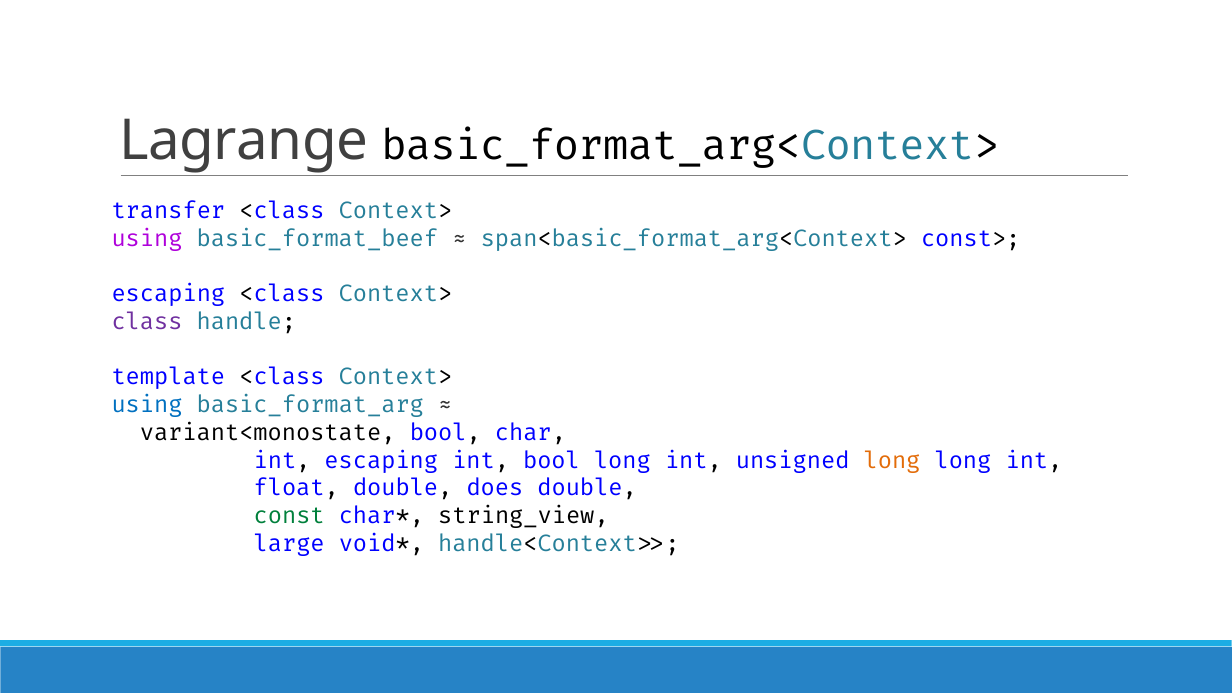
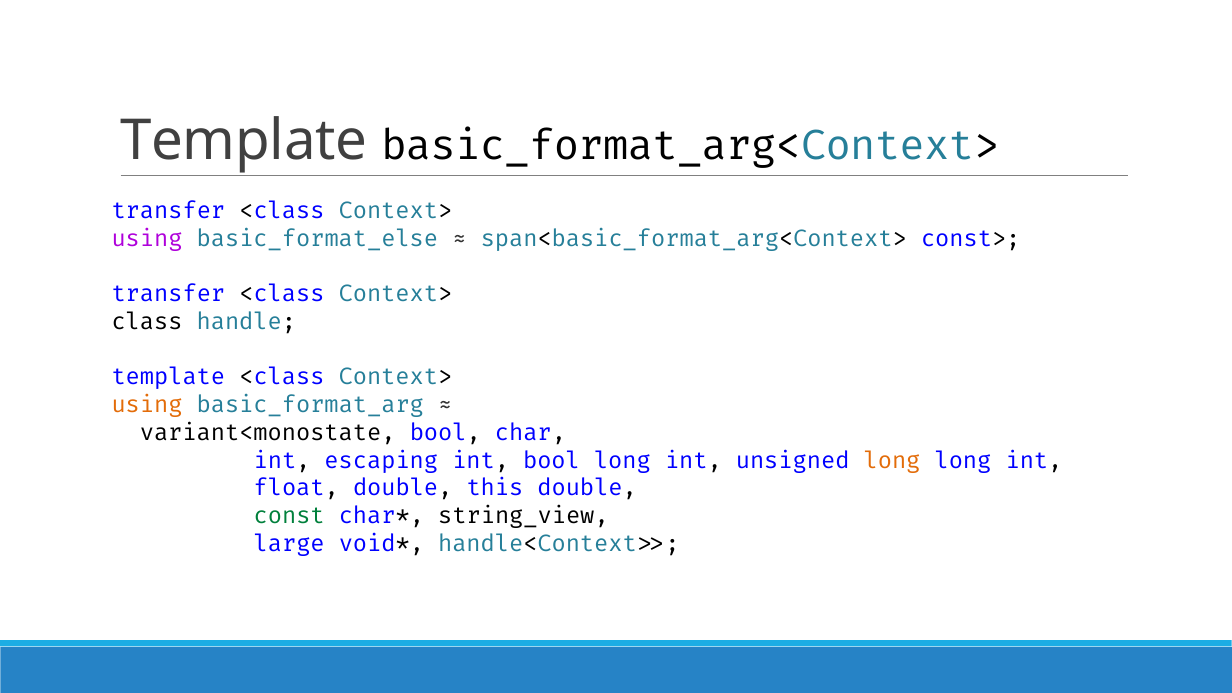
Lagrange: Lagrange -> Template (244, 141)
basic_format_beef: basic_format_beef -> basic_format_else (317, 239)
escaping: escaping -> transfer (168, 294)
class colour: purple -> black (147, 322)
using colour: blue -> orange (147, 405)
does: does -> this (495, 488)
